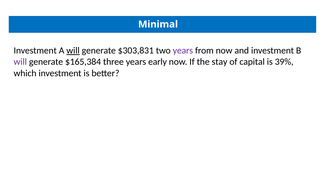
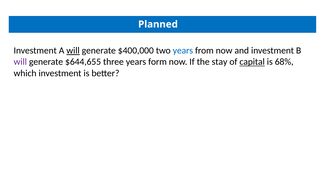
Minimal: Minimal -> Planned (158, 24)
$303,831: $303,831 -> $400,000 (136, 51)
years colour: purple -> blue (183, 51)
$165,384: $165,384 -> $644,655 (83, 62)
early: early -> form (157, 62)
capital underline: none -> present (252, 62)
39%: 39% -> 68% (284, 62)
